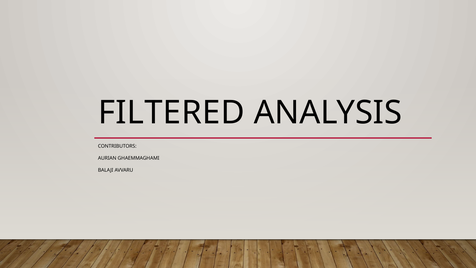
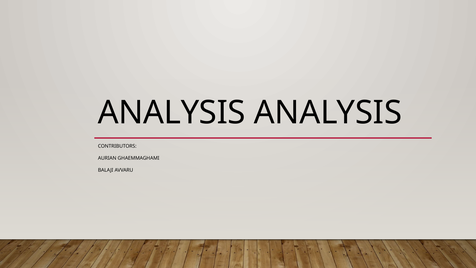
FILTERED: FILTERED -> ANALYSIS (172, 113)
